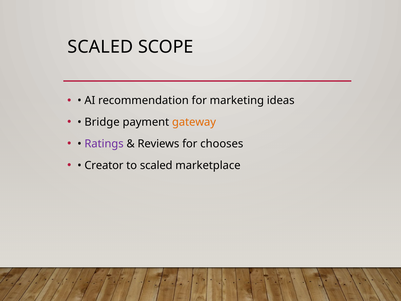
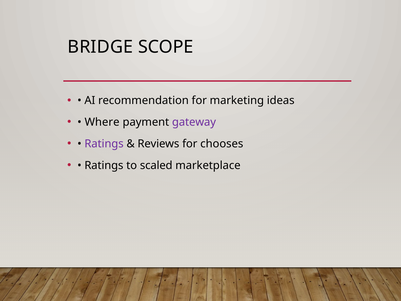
SCALED: SCALED -> BRIDGE (100, 47)
Bridge: Bridge -> Where (102, 122)
gateway colour: orange -> purple (194, 122)
Creator: Creator -> Ratings (104, 165)
